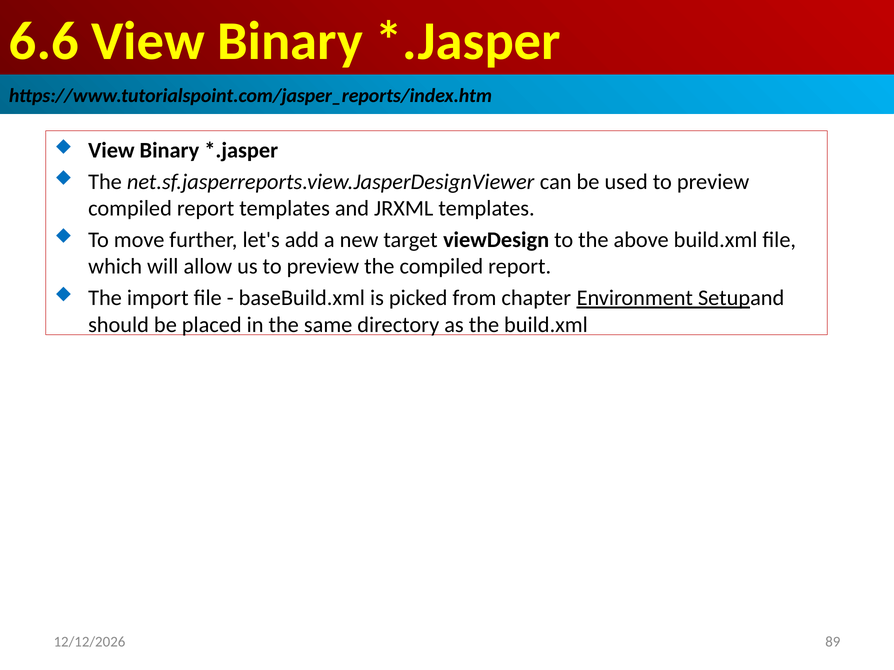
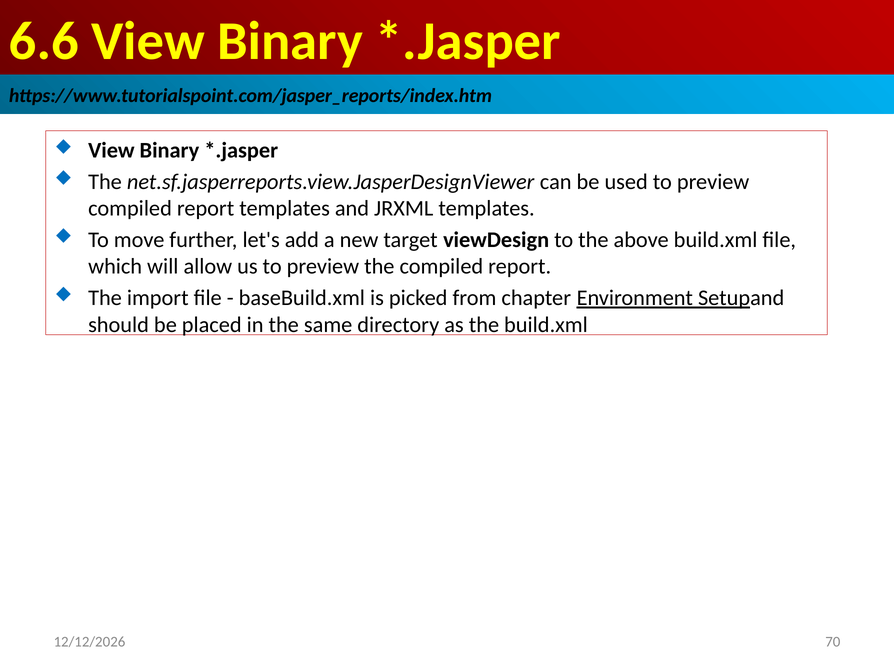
89: 89 -> 70 (833, 642)
